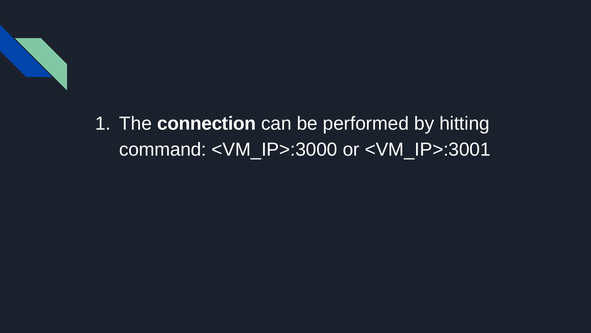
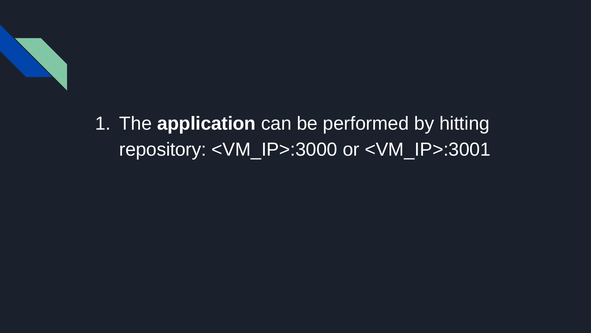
connection: connection -> application (206, 123)
command: command -> repository (163, 149)
